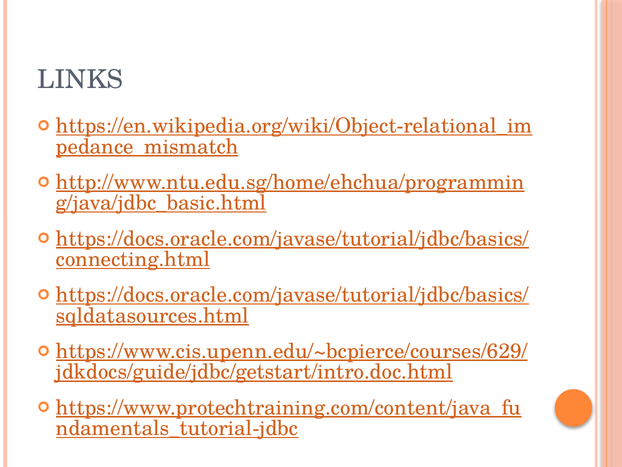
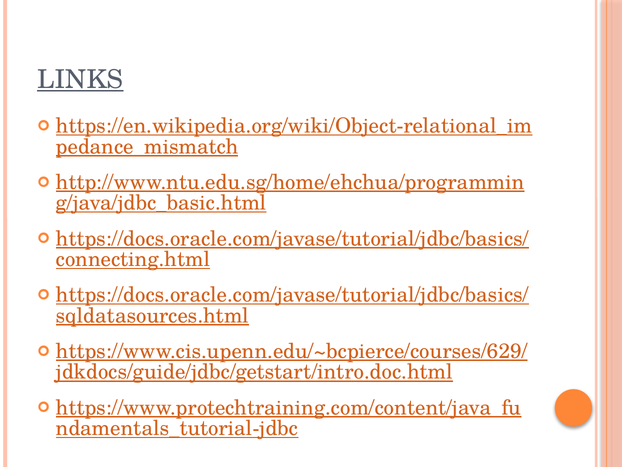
LINKS underline: none -> present (80, 80)
